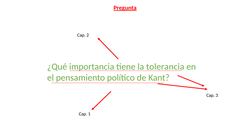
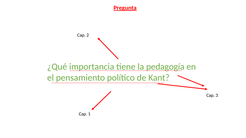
tolerancia: tolerancia -> pedagogía (165, 67)
